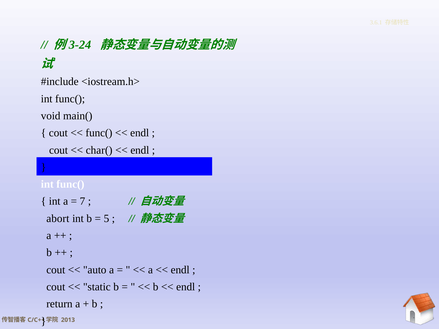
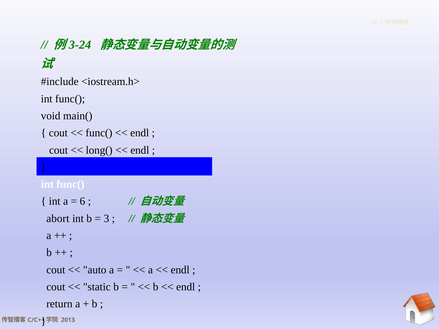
char(: char( -> long( (99, 150)
7: 7 -> 6 (82, 202)
5: 5 -> 3 (106, 219)
